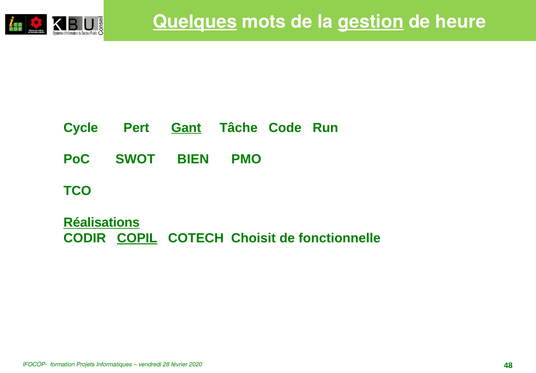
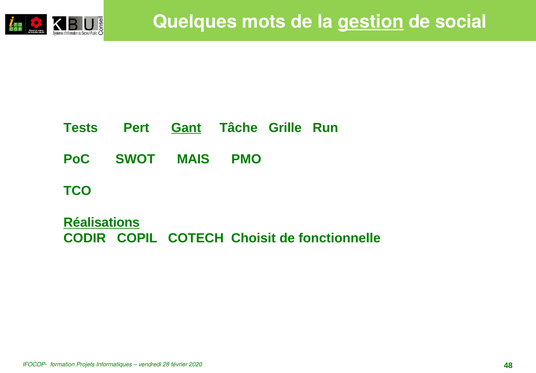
Quelques underline: present -> none (195, 22)
heure: heure -> social (461, 22)
Cycle: Cycle -> Tests (81, 128)
Code: Code -> Grille (285, 128)
BIEN: BIEN -> MAIS (193, 159)
COPIL underline: present -> none (137, 239)
